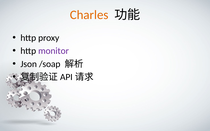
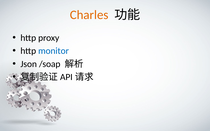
monitor colour: purple -> blue (54, 51)
